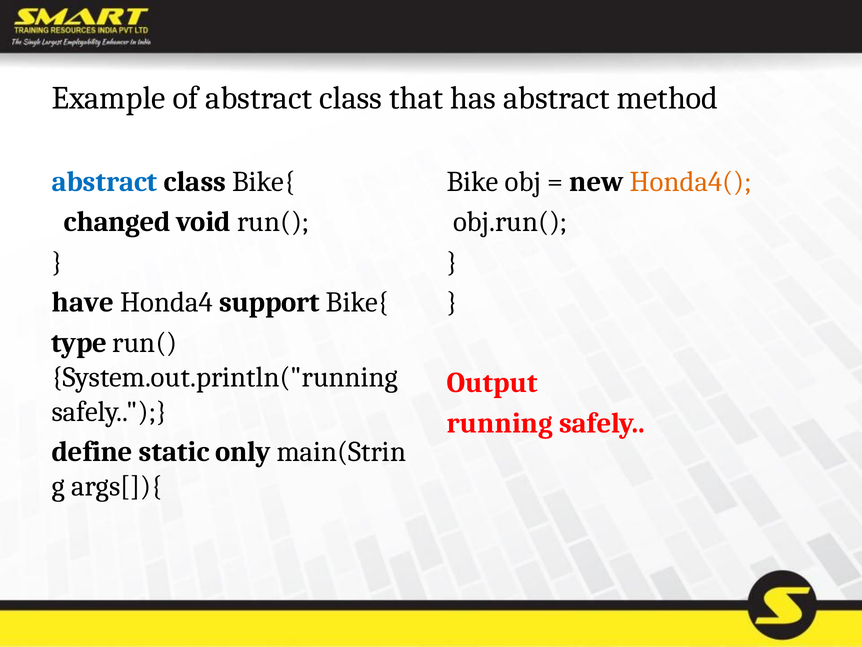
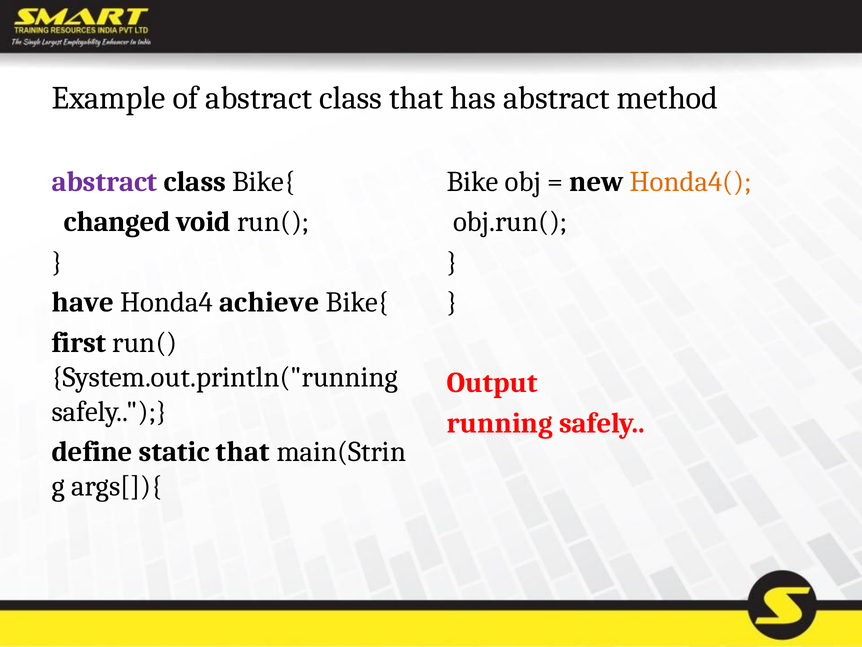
abstract colour: blue -> purple (105, 182)
support: support -> achieve (269, 302)
type: type -> first (79, 342)
static only: only -> that (243, 452)
